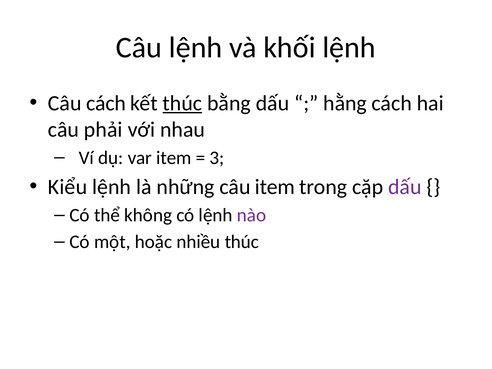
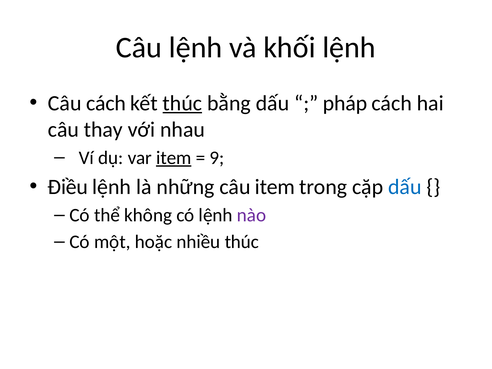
hằng: hằng -> pháp (345, 103)
phải: phải -> thay (103, 129)
item underline: none -> present (174, 158)
3: 3 -> 9 (217, 158)
Kiểu: Kiểu -> Điều (68, 187)
dấu colour: purple -> blue (405, 187)
